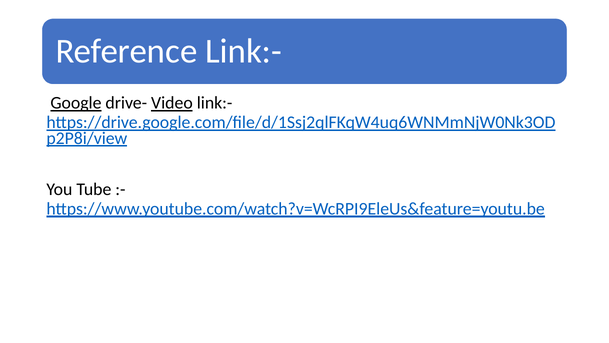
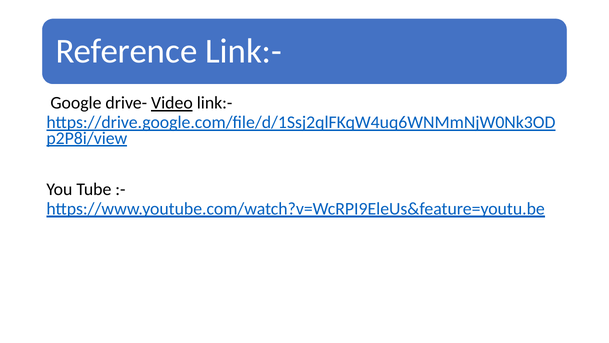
Google underline: present -> none (76, 103)
